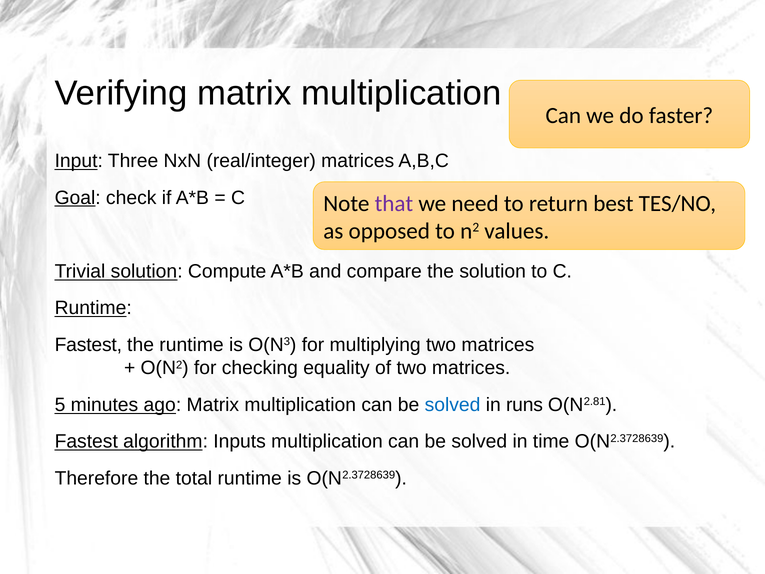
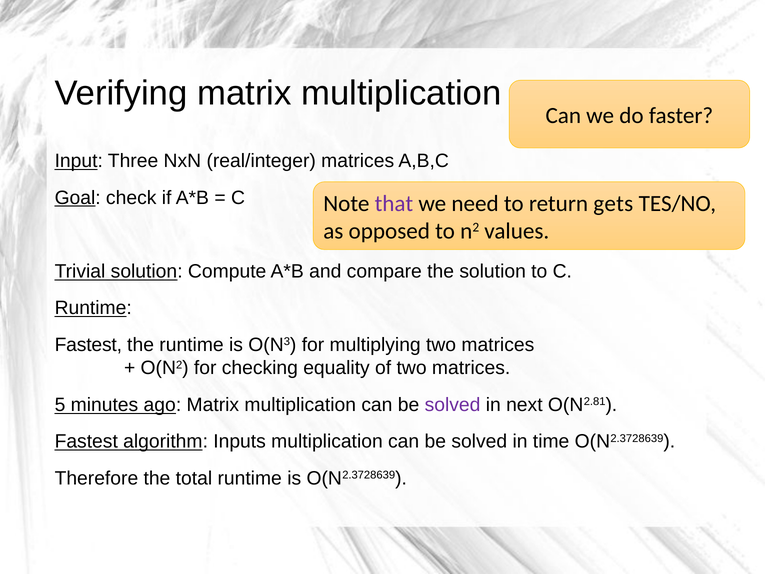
best: best -> gets (613, 203)
solved colour: blue -> purple (453, 405)
runs: runs -> next (524, 405)
